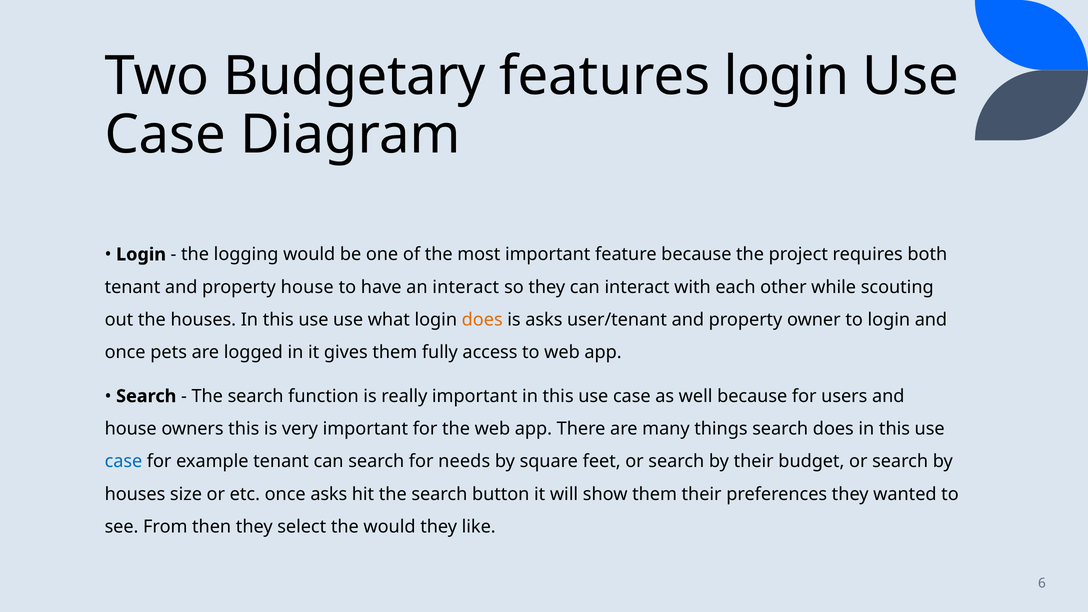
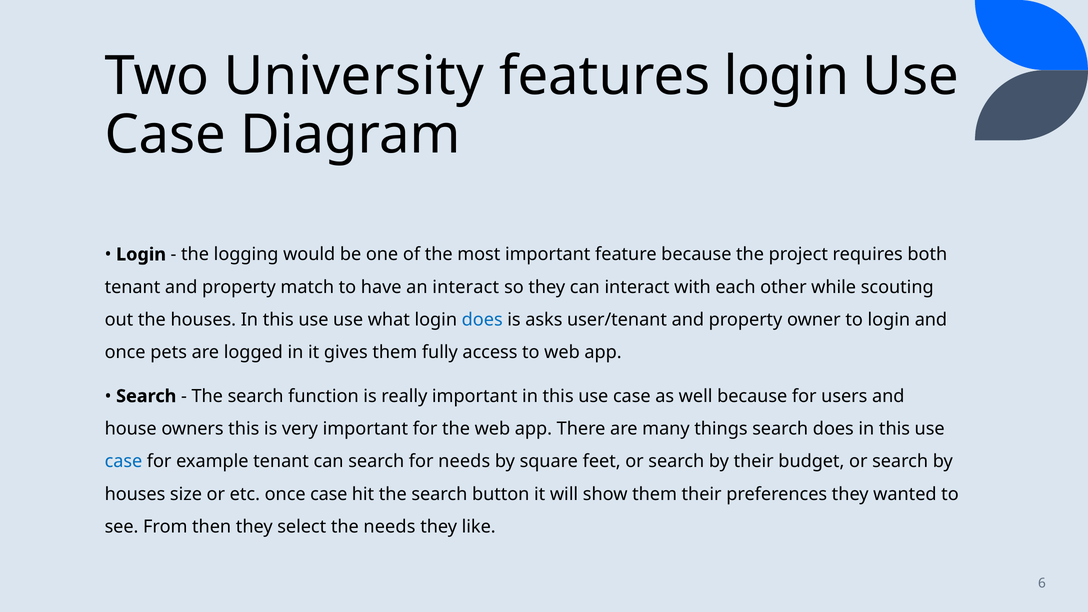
Budgetary: Budgetary -> University (354, 76)
property house: house -> match (307, 287)
does colour: orange -> blue (482, 320)
once asks: asks -> case (329, 494)
the would: would -> needs (389, 527)
